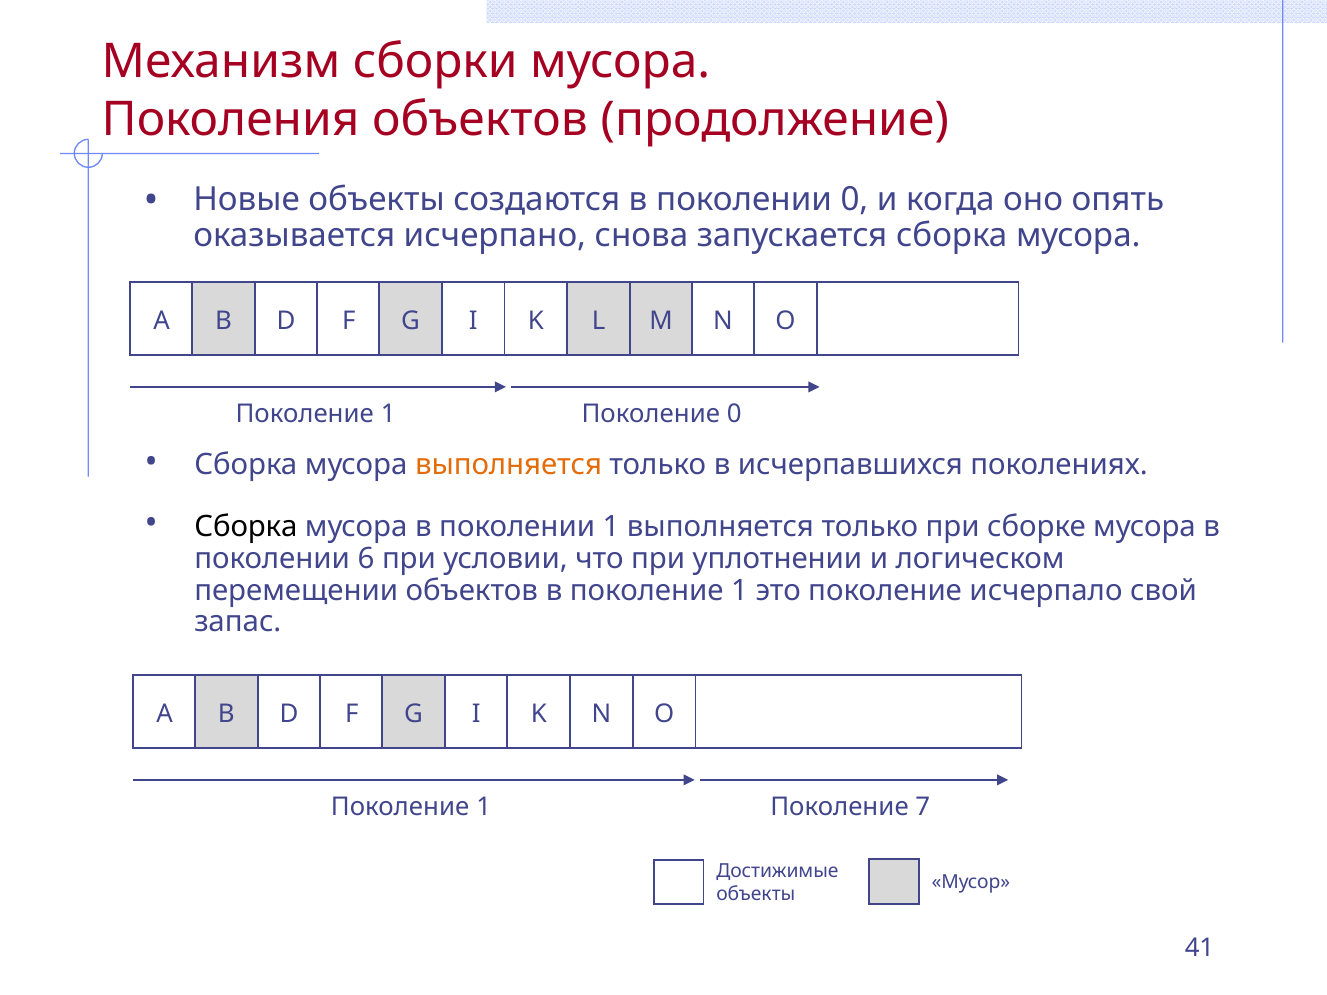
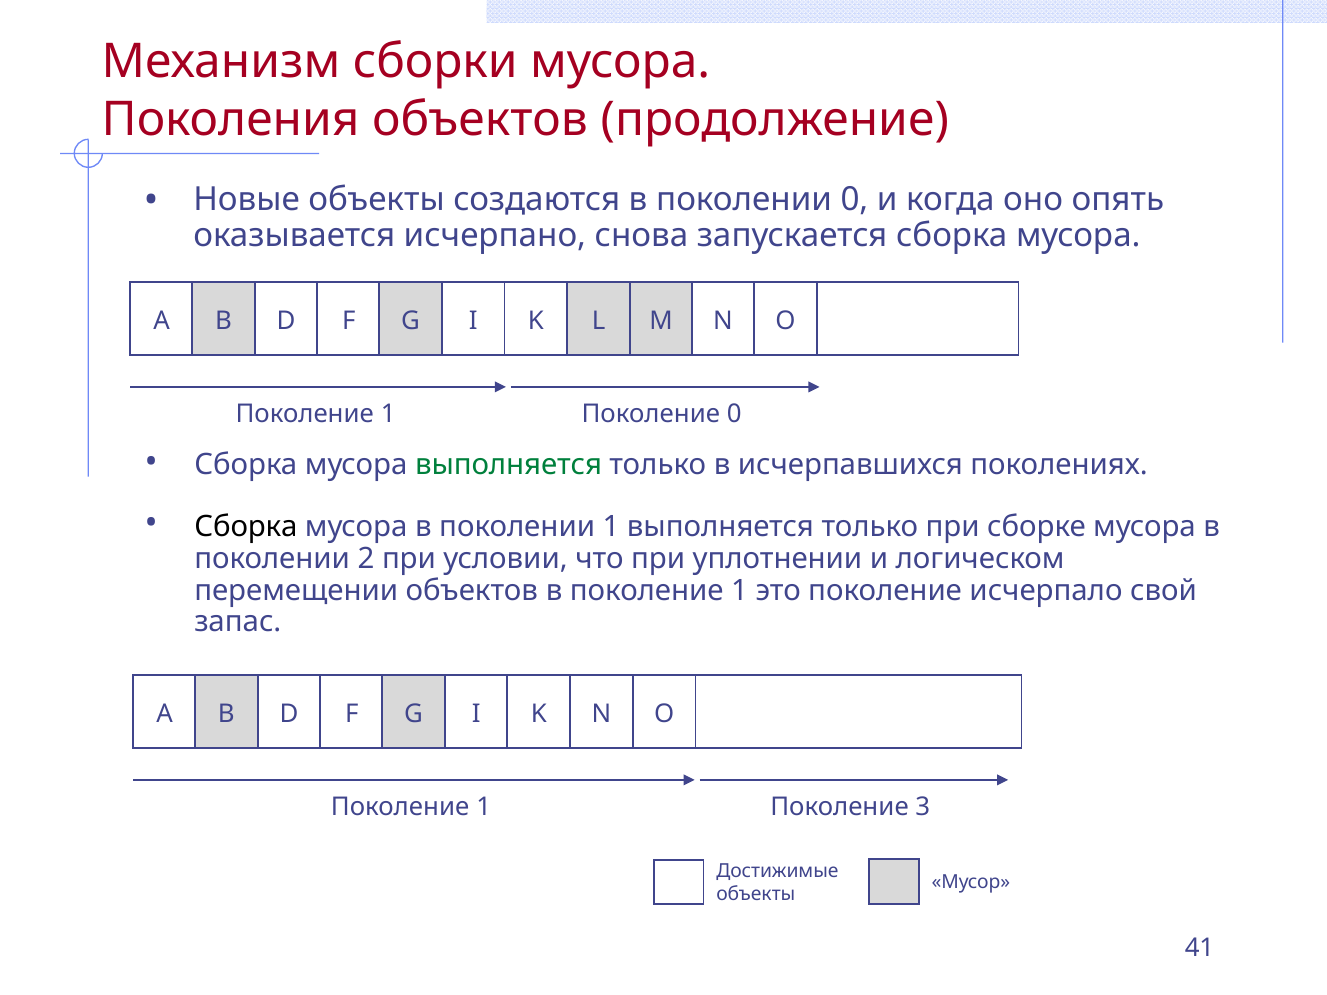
выполняется colour: orange -> green (509, 465)
6: 6 -> 2 (366, 559)
7: 7 -> 3 (923, 808)
